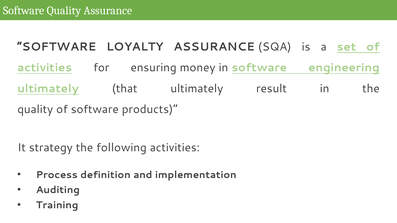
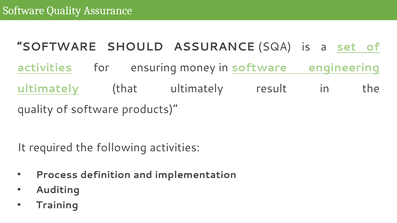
LOYALTY: LOYALTY -> SHOULD (135, 47)
strategy: strategy -> required (51, 148)
